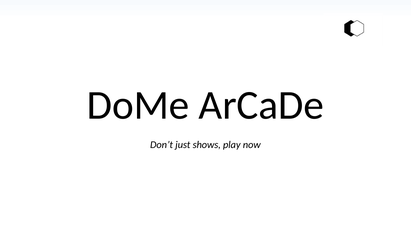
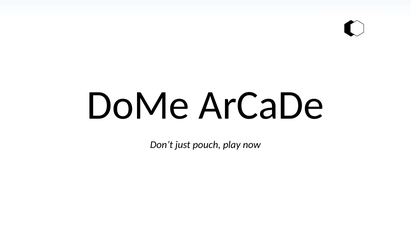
shows: shows -> pouch (207, 145)
